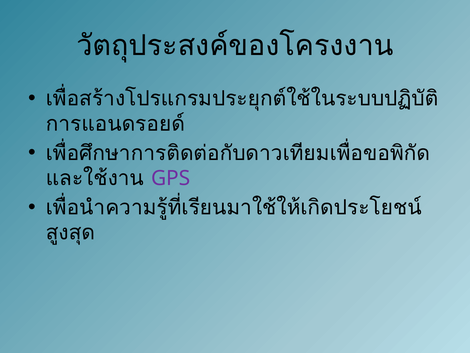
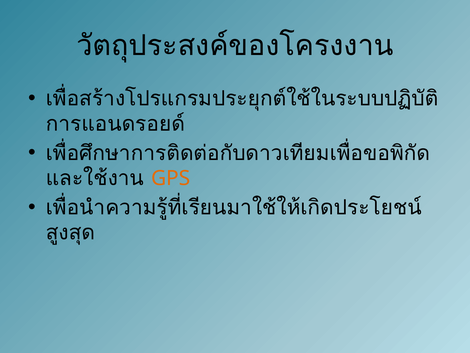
GPS colour: purple -> orange (171, 178)
